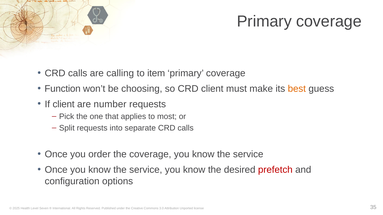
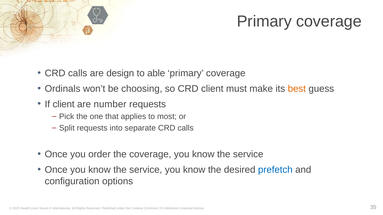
calling: calling -> design (120, 73)
item: item -> able (156, 73)
Function: Function -> Ordinals (63, 89)
prefetch colour: red -> blue (275, 170)
